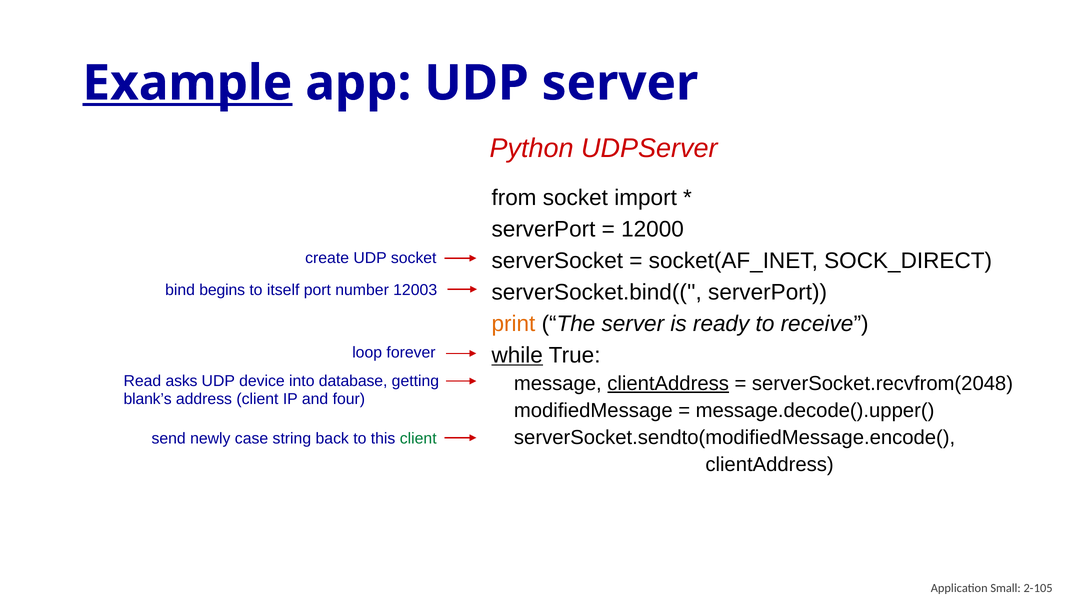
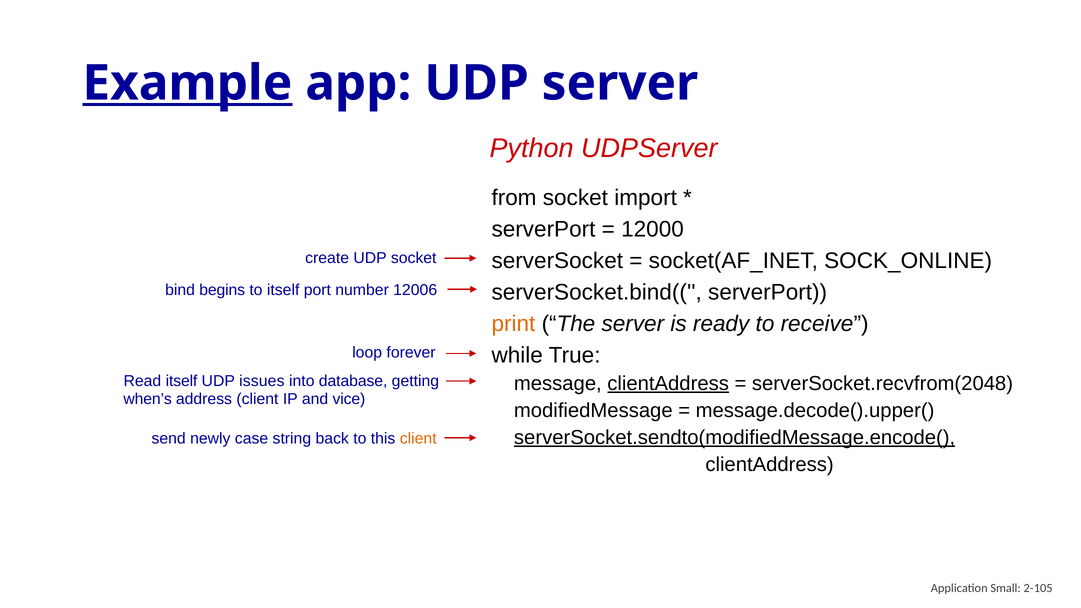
SOCK_DIRECT: SOCK_DIRECT -> SOCK_ONLINE (908, 261)
12003: 12003 -> 12006 (415, 290)
while underline: present -> none (517, 355)
Read asks: asks -> itself (182, 381)
device: device -> issues (262, 381)
blank’s: blank’s -> when’s (148, 399)
four: four -> vice (349, 399)
serverSocket.sendto(modifiedMessage.encode( underline: none -> present (735, 438)
client colour: green -> orange (418, 439)
